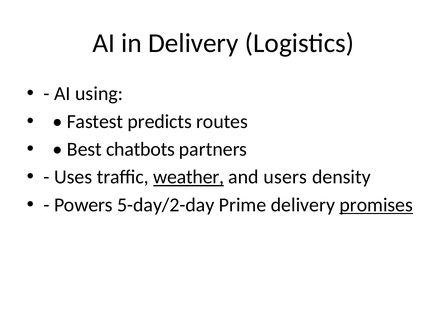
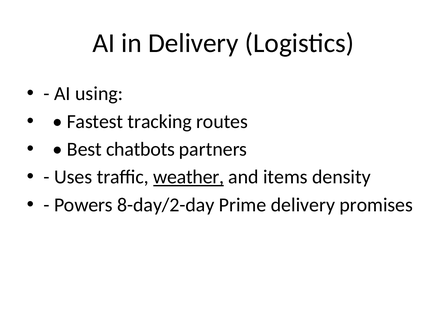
predicts: predicts -> tracking (160, 122)
users: users -> items (285, 177)
5-day/2-day: 5-day/2-day -> 8-day/2-day (166, 205)
promises underline: present -> none (376, 205)
